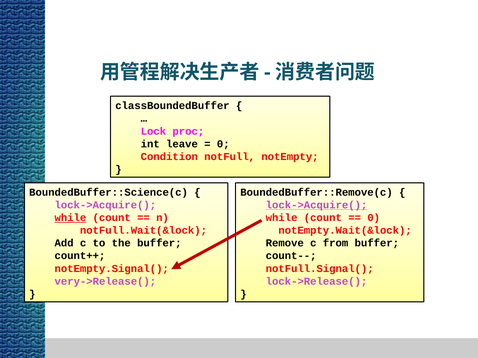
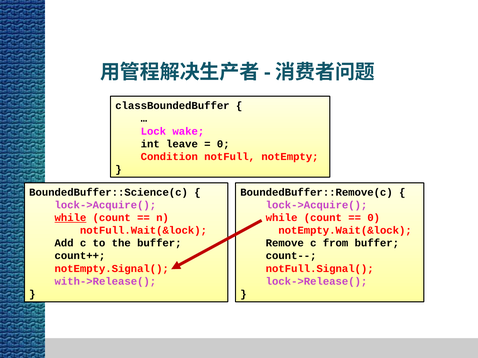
proc: proc -> wake (188, 131)
lock->Acquire( underline: present -> none (317, 205)
very->Release(: very->Release( -> with->Release( (105, 282)
